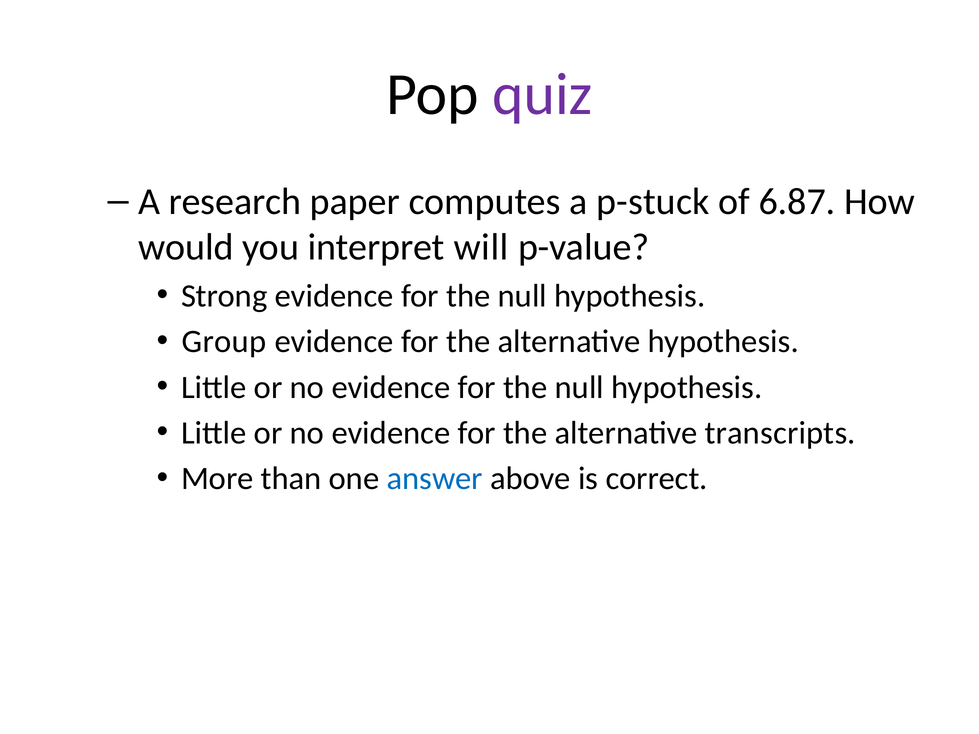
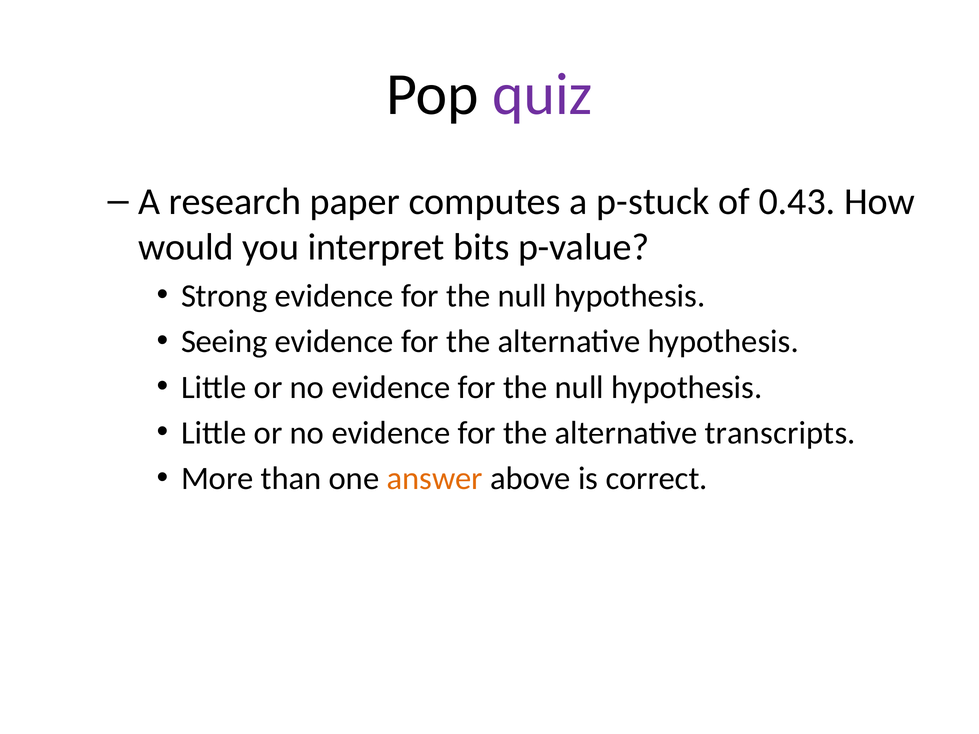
6.87: 6.87 -> 0.43 (797, 202)
will: will -> bits (481, 247)
Group: Group -> Seeing (224, 342)
answer colour: blue -> orange (435, 479)
